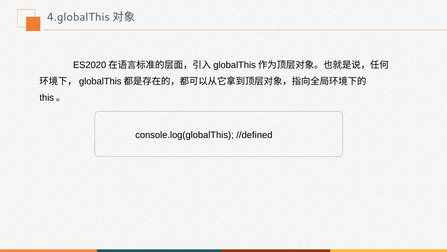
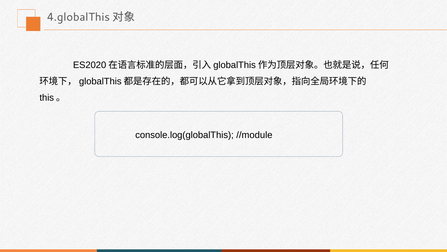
//defined: //defined -> //module (254, 135)
